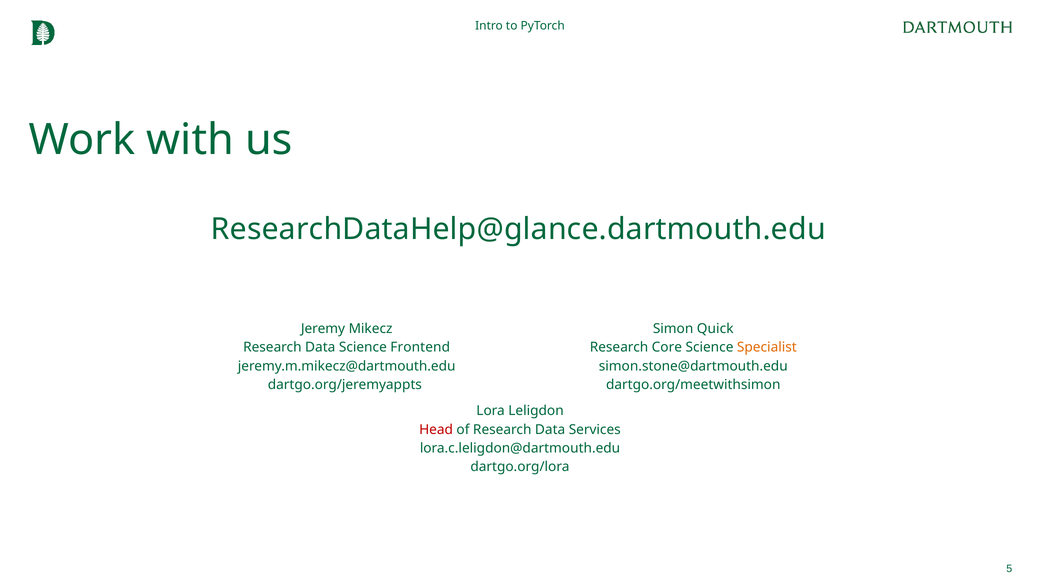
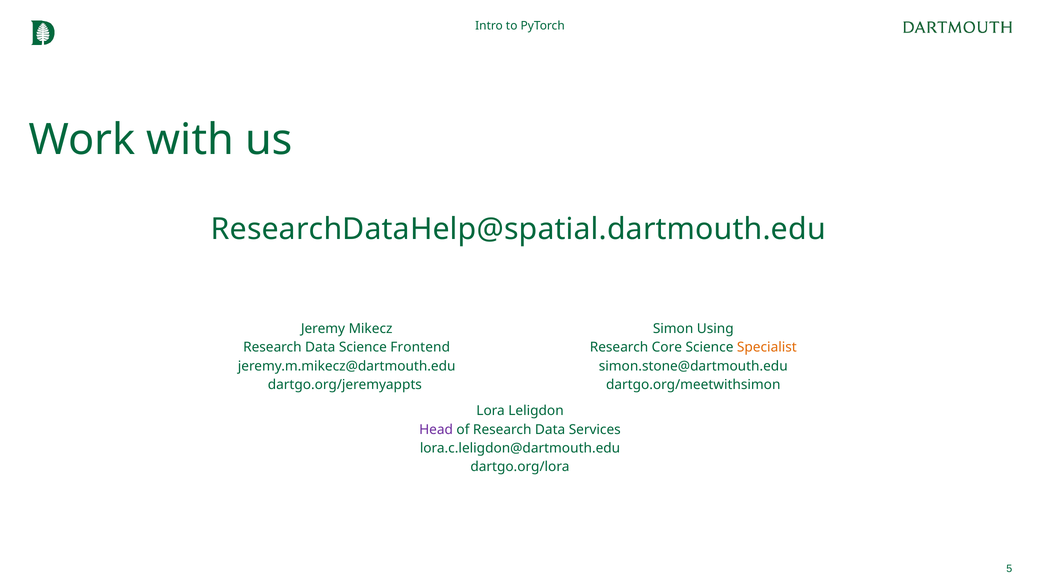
ResearchDataHelp@glance.dartmouth.edu: ResearchDataHelp@glance.dartmouth.edu -> ResearchDataHelp@spatial.dartmouth.edu (518, 229)
Quick: Quick -> Using (715, 329)
Head colour: red -> purple (436, 430)
